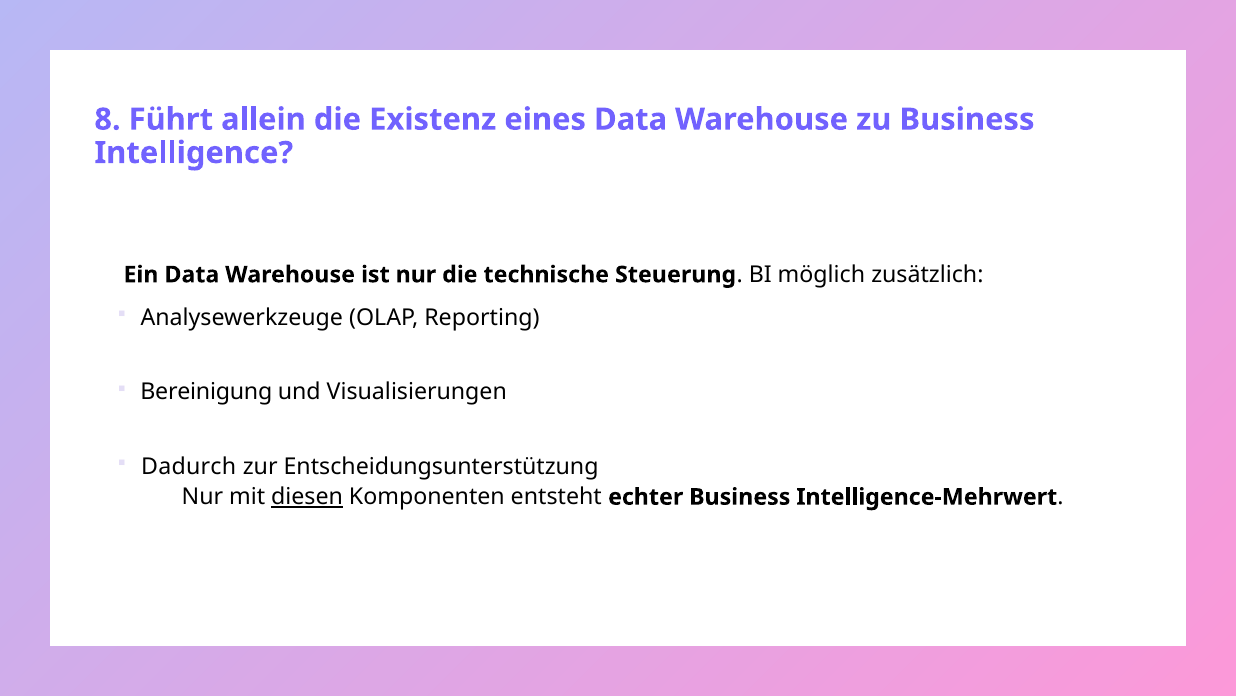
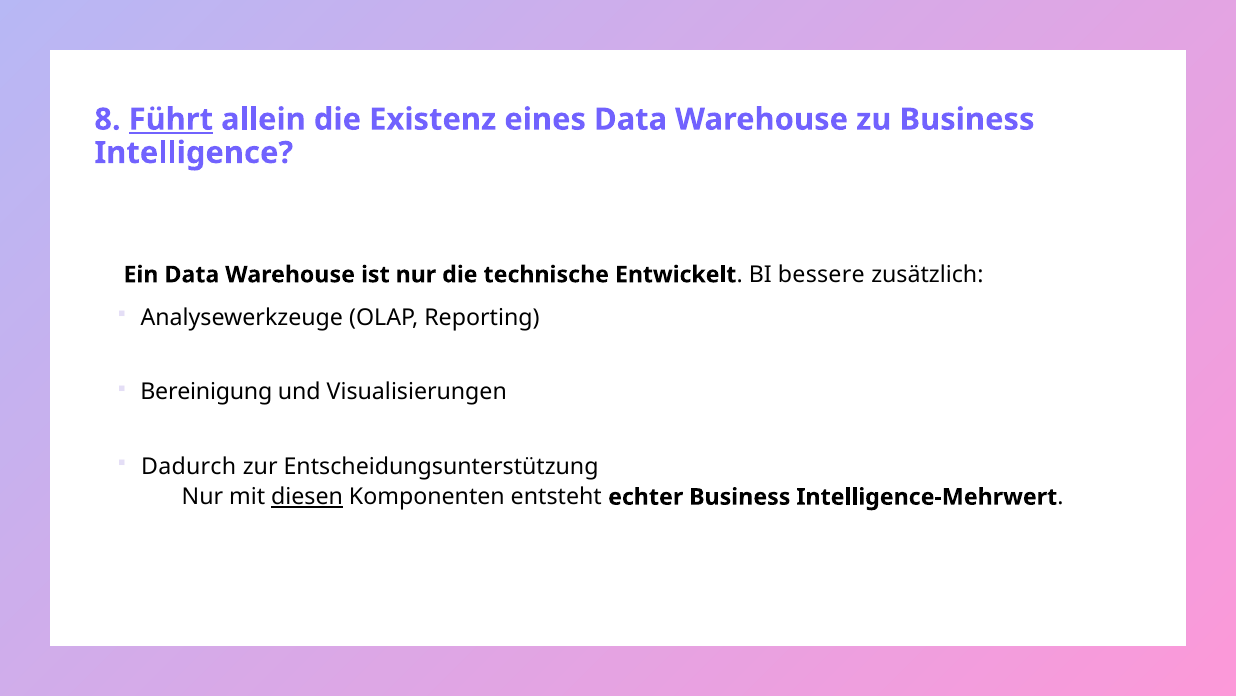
Führt underline: none -> present (171, 119)
Steuerung: Steuerung -> Entwickelt (676, 275)
möglich: möglich -> bessere (821, 275)
